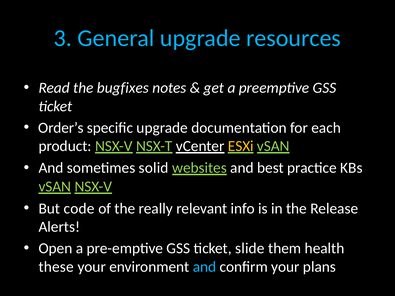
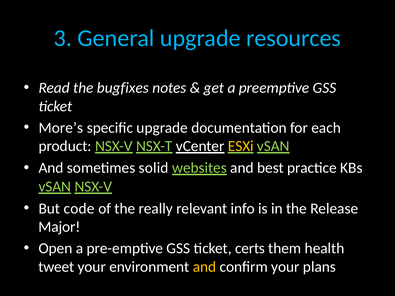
Order’s: Order’s -> More’s (61, 128)
Alerts: Alerts -> Major (59, 227)
slide: slide -> certs (250, 249)
these: these -> tweet (56, 267)
and colour: light blue -> yellow (205, 267)
